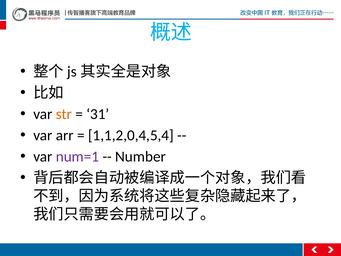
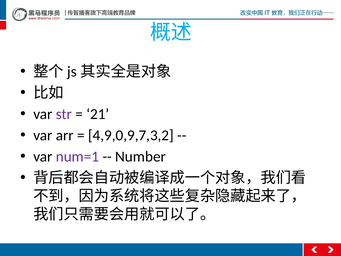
str colour: orange -> purple (64, 114)
31: 31 -> 21 (98, 114)
1,1,2,0,4,5,4: 1,1,2,0,4,5,4 -> 4,9,0,9,7,3,2 (131, 135)
